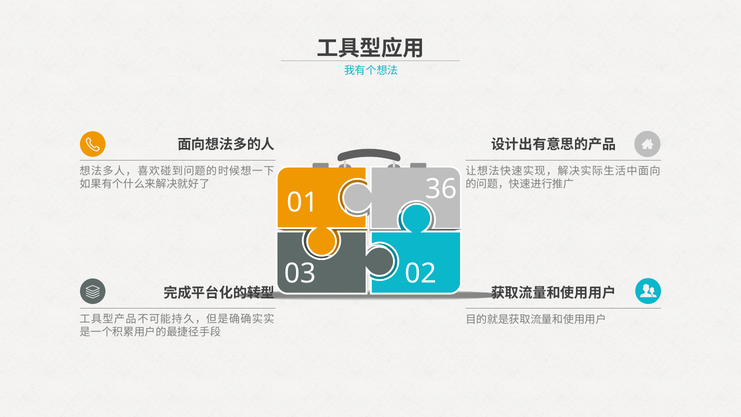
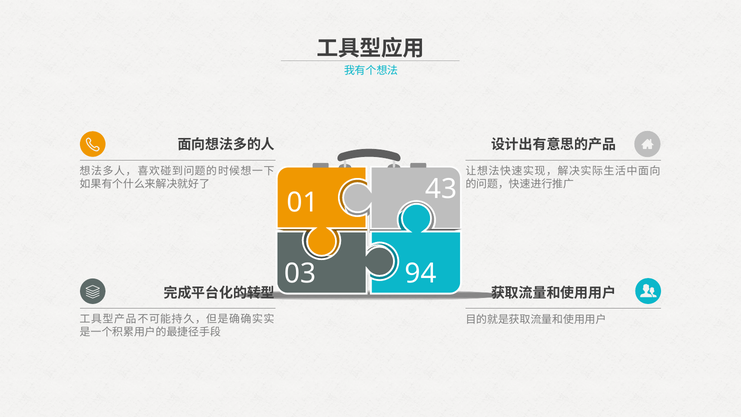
36: 36 -> 43 (441, 189)
02: 02 -> 94 (421, 273)
